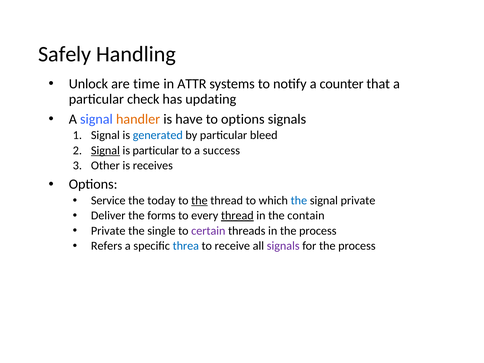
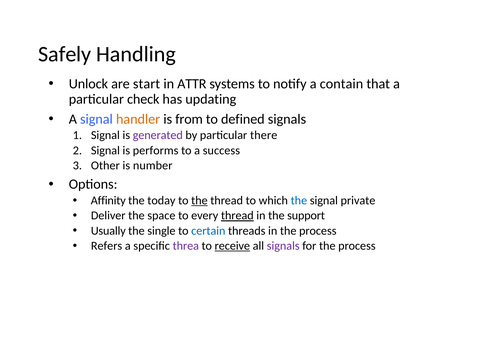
time: time -> start (147, 84)
counter: counter -> contain (341, 84)
have: have -> from (189, 119)
to options: options -> defined (243, 119)
generated colour: blue -> purple (158, 135)
bleed: bleed -> there (264, 135)
Signal underline: present -> none (105, 150)
is particular: particular -> performs (156, 150)
receives: receives -> number (153, 165)
Service: Service -> Affinity (108, 201)
forms: forms -> space (161, 216)
contain: contain -> support (306, 216)
Private: Private -> Usually (108, 231)
certain colour: purple -> blue (208, 231)
threa colour: blue -> purple (186, 246)
receive underline: none -> present (232, 246)
